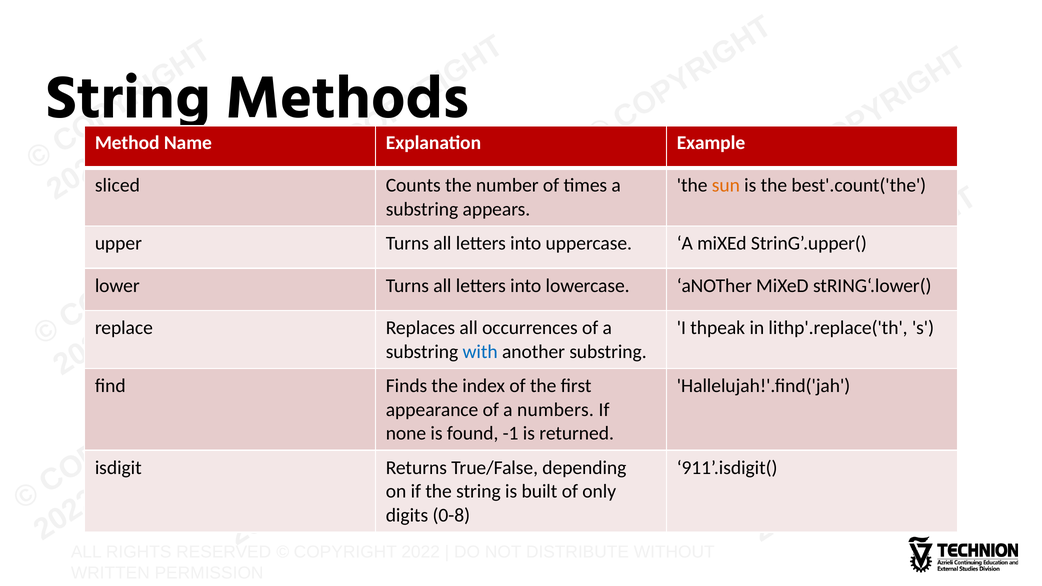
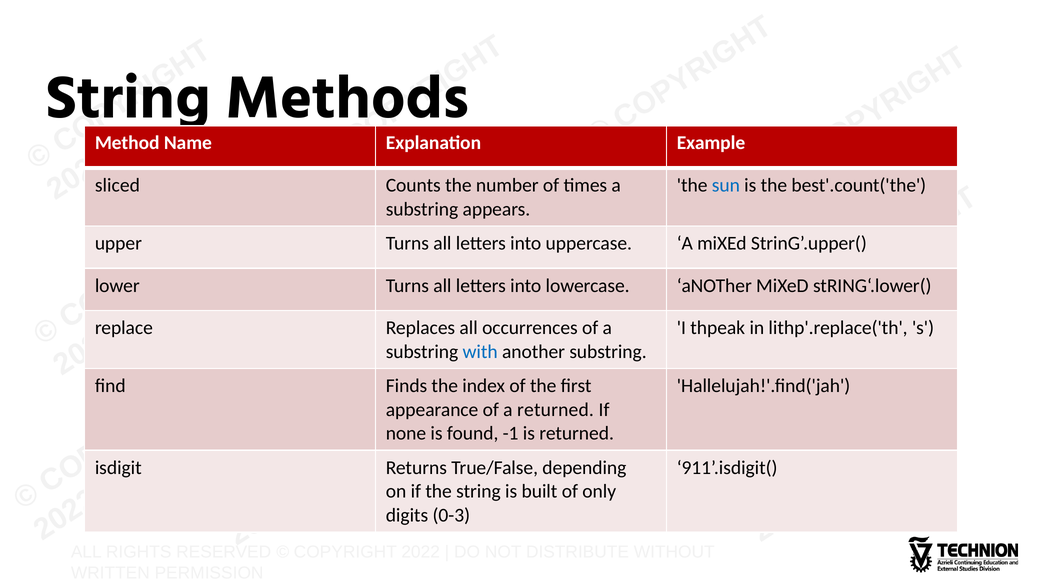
sun colour: orange -> blue (726, 185)
a numbers: numbers -> returned (555, 410)
0-8: 0-8 -> 0-3 (451, 515)
